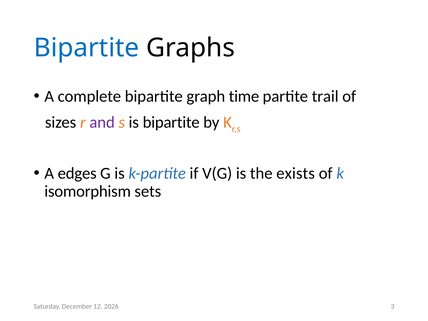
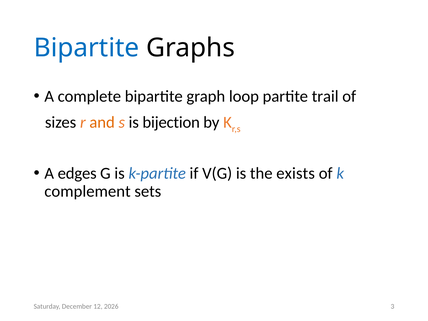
time: time -> loop (244, 96)
and colour: purple -> orange (102, 122)
is bipartite: bipartite -> bijection (171, 122)
isomorphism: isomorphism -> complement (88, 191)
